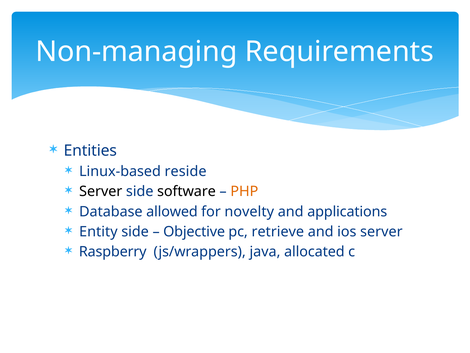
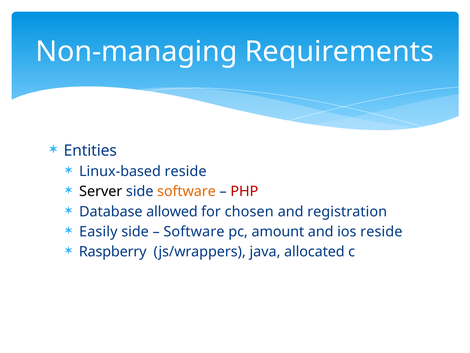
software colour: black -> orange (186, 191)
PHP colour: orange -> red (244, 191)
novelty: novelty -> chosen (249, 211)
applications: applications -> registration (347, 211)
Entity: Entity -> Easily (98, 231)
Objective: Objective -> Software (194, 231)
retrieve: retrieve -> amount (278, 231)
ios server: server -> reside (381, 231)
